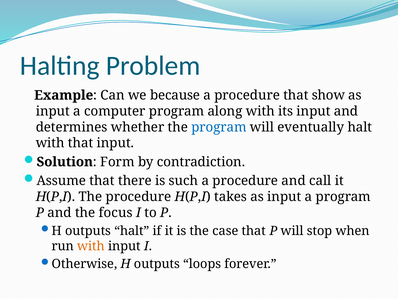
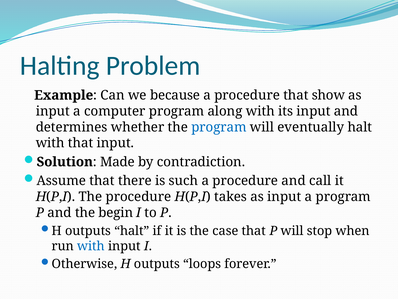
Form: Form -> Made (117, 162)
focus: focus -> begin (116, 212)
with colour: orange -> blue (91, 246)
